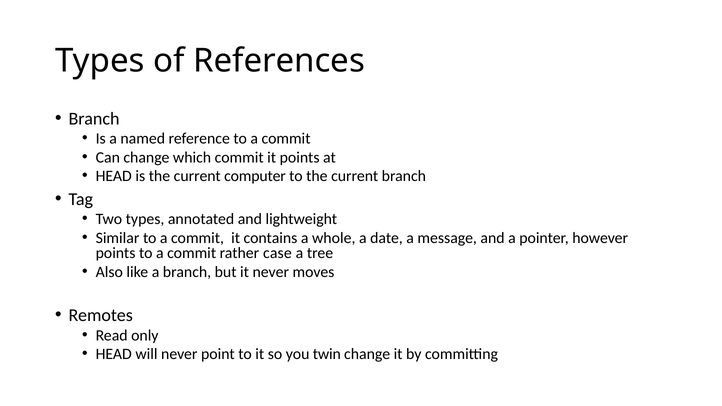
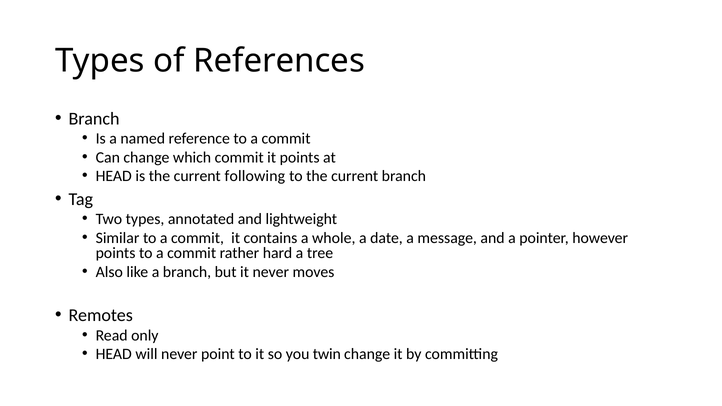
computer: computer -> following (255, 176)
case: case -> hard (278, 253)
